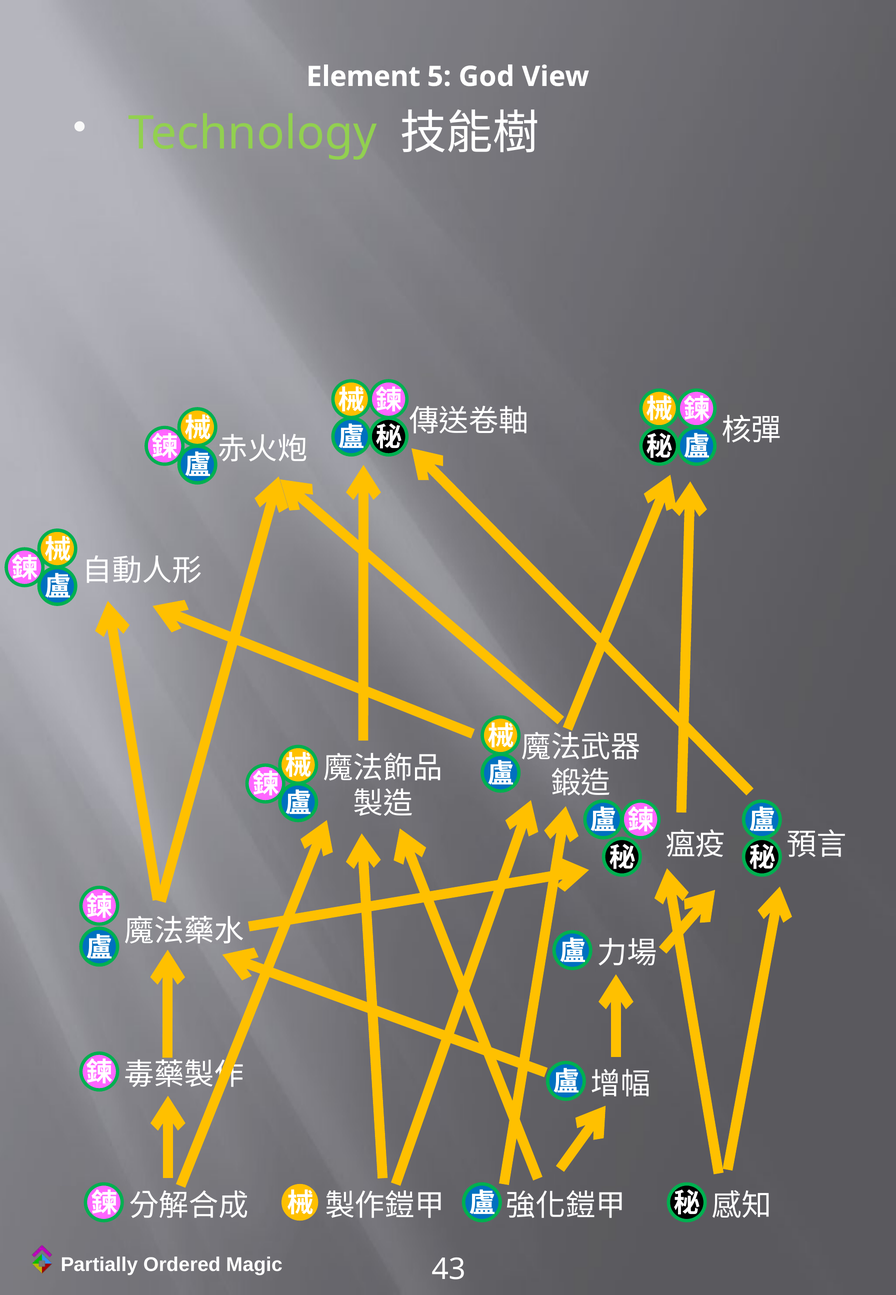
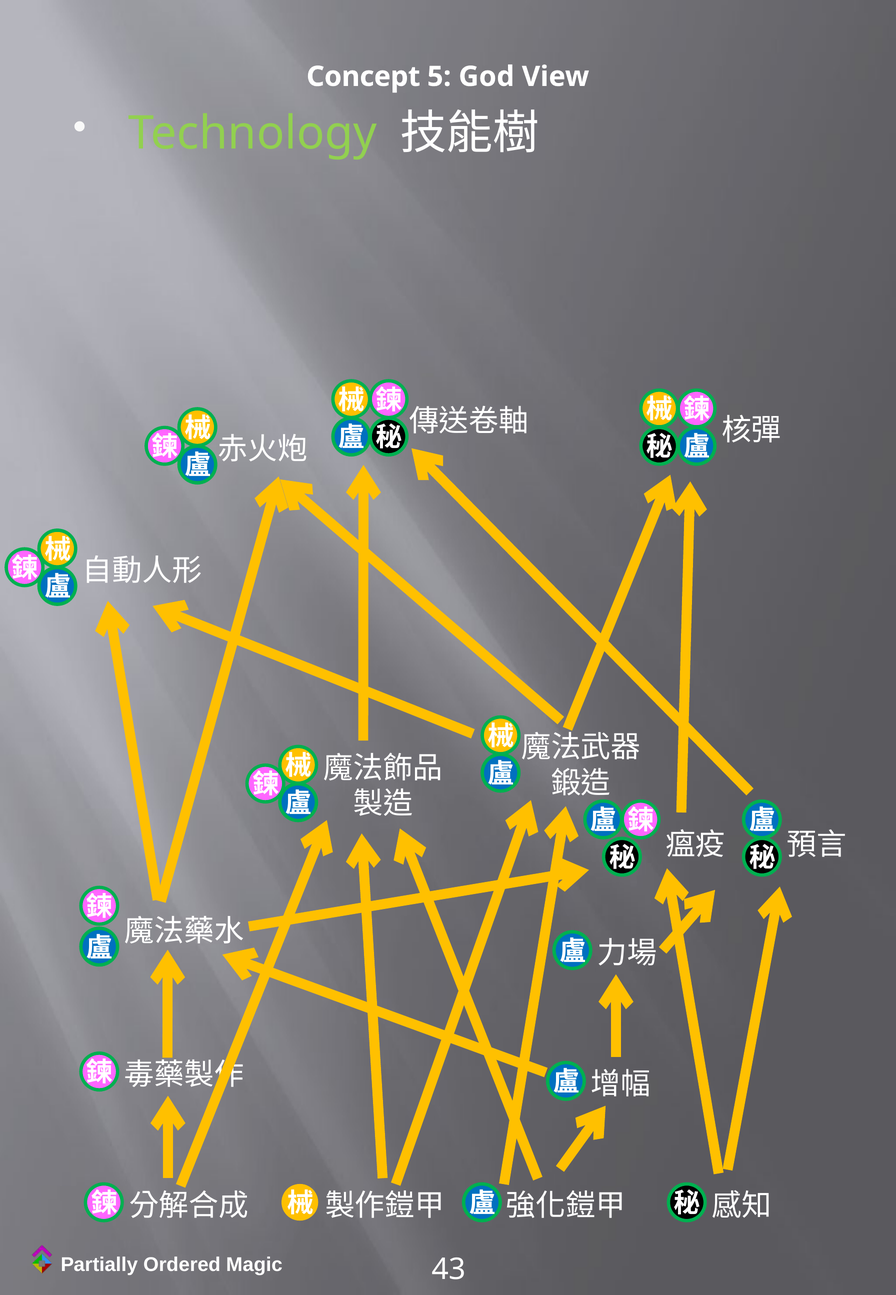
Element: Element -> Concept (363, 77)
